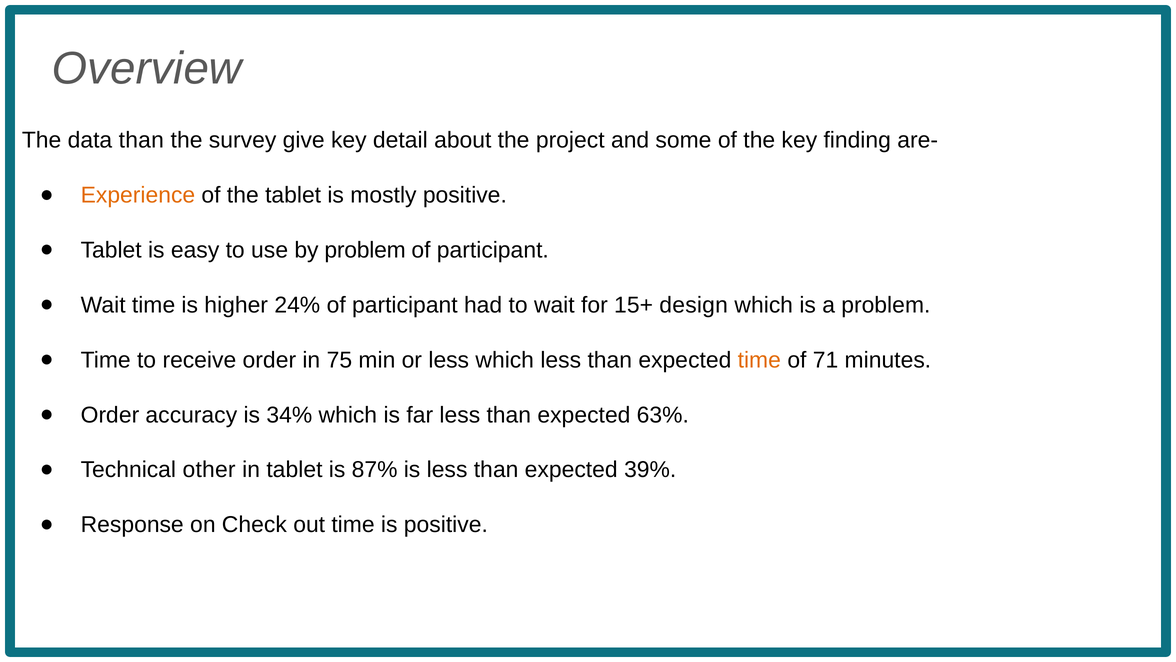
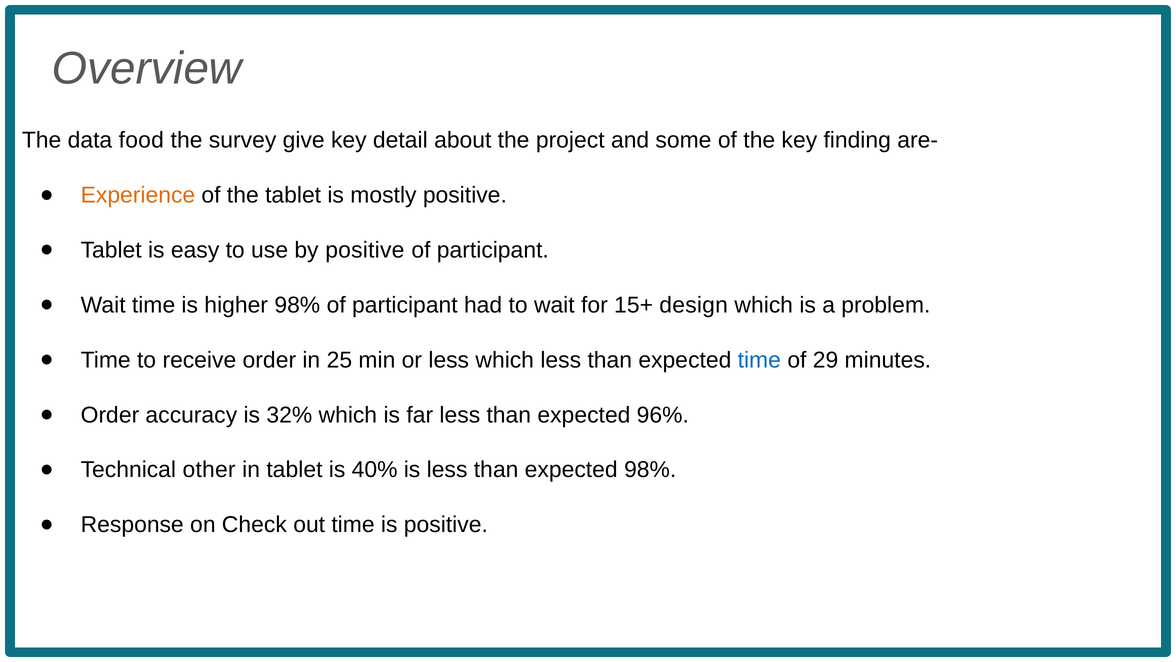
data than: than -> food (141, 140)
by problem: problem -> positive (365, 250)
higher 24%: 24% -> 98% (297, 305)
75: 75 -> 25 (339, 360)
time colour: orange -> blue (759, 360)
71: 71 -> 29 (826, 360)
34%: 34% -> 32% (289, 415)
63%: 63% -> 96% (663, 415)
87%: 87% -> 40% (375, 470)
expected 39%: 39% -> 98% (650, 470)
